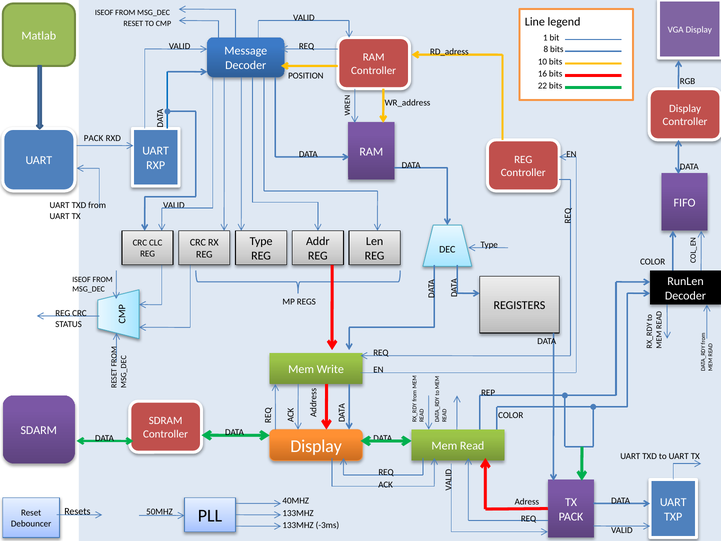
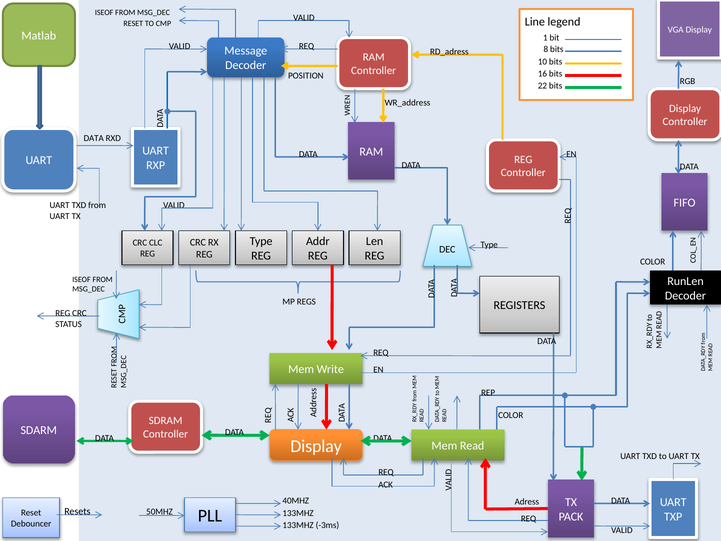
PACK: PACK -> DATA (94, 138)
